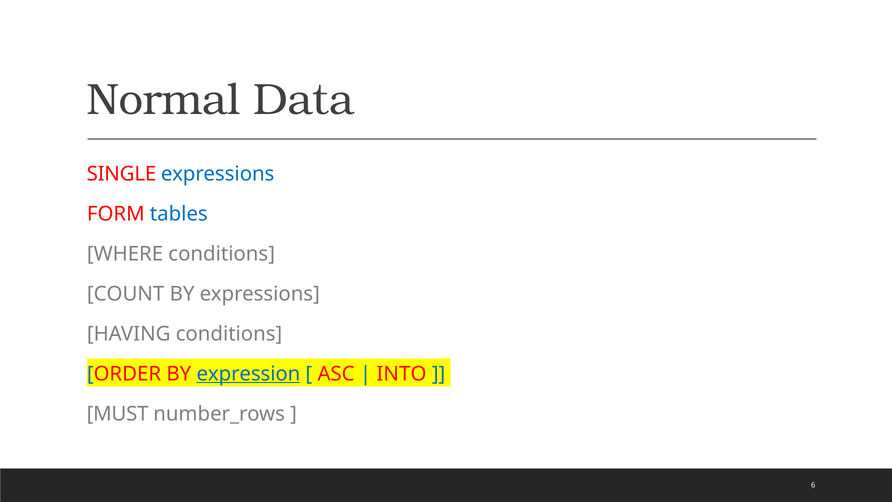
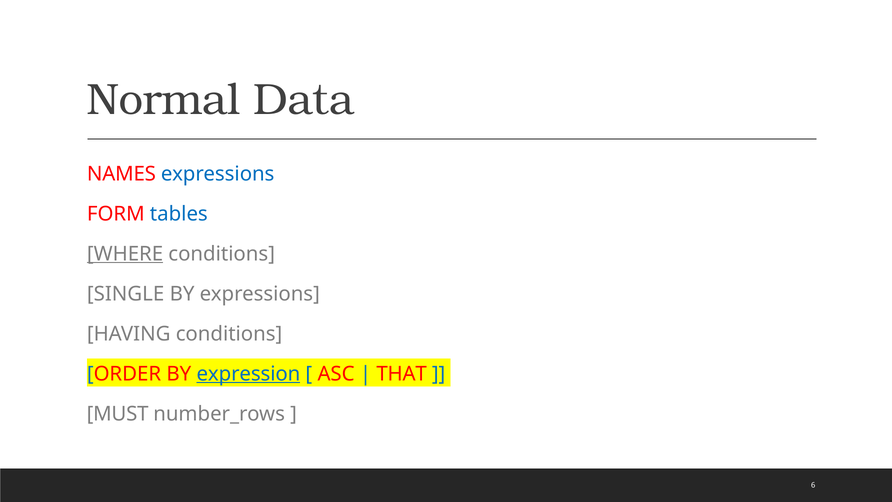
SINGLE: SINGLE -> NAMES (121, 174)
WHERE underline: none -> present (125, 254)
COUNT: COUNT -> SINGLE (126, 294)
INTO: INTO -> THAT (402, 374)
